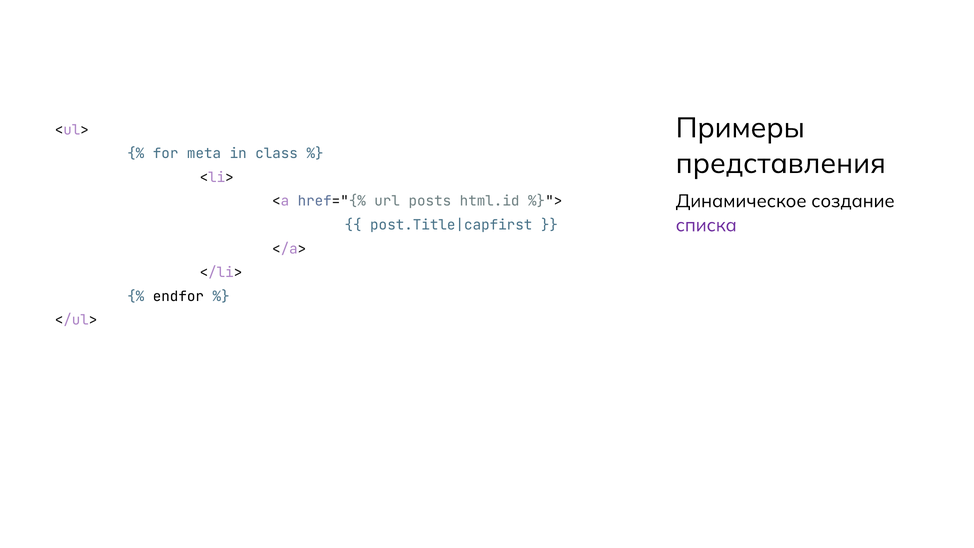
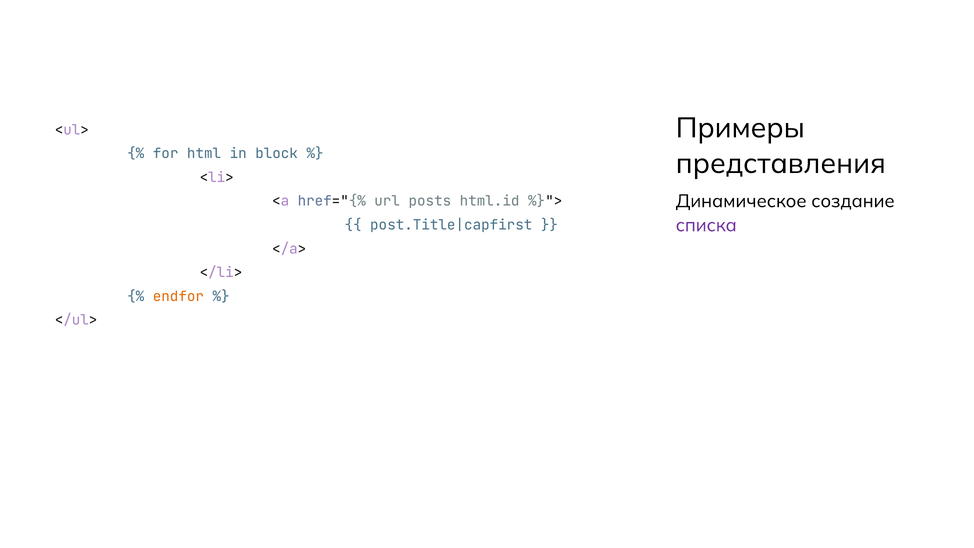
meta: meta -> html (204, 154)
class: class -> block (277, 154)
endfor colour: black -> orange (178, 296)
